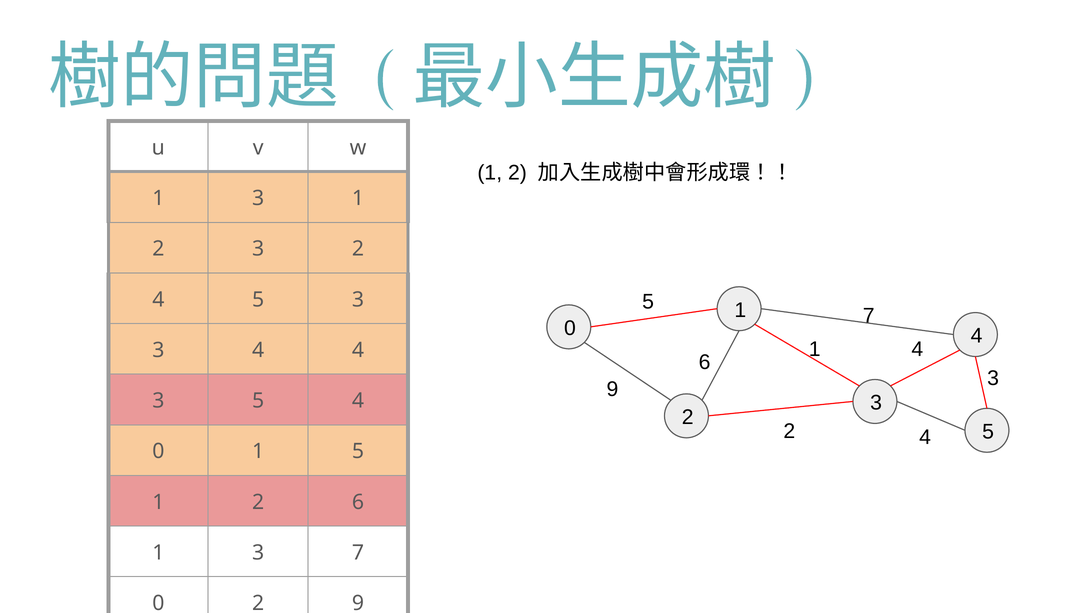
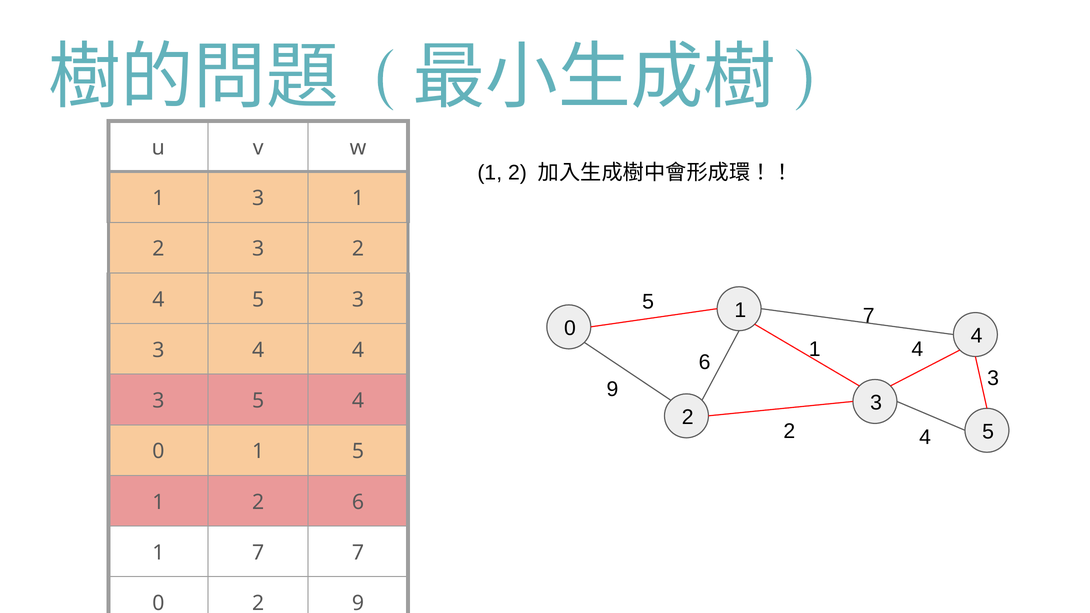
3: 3 -> 7 (258, 553)
